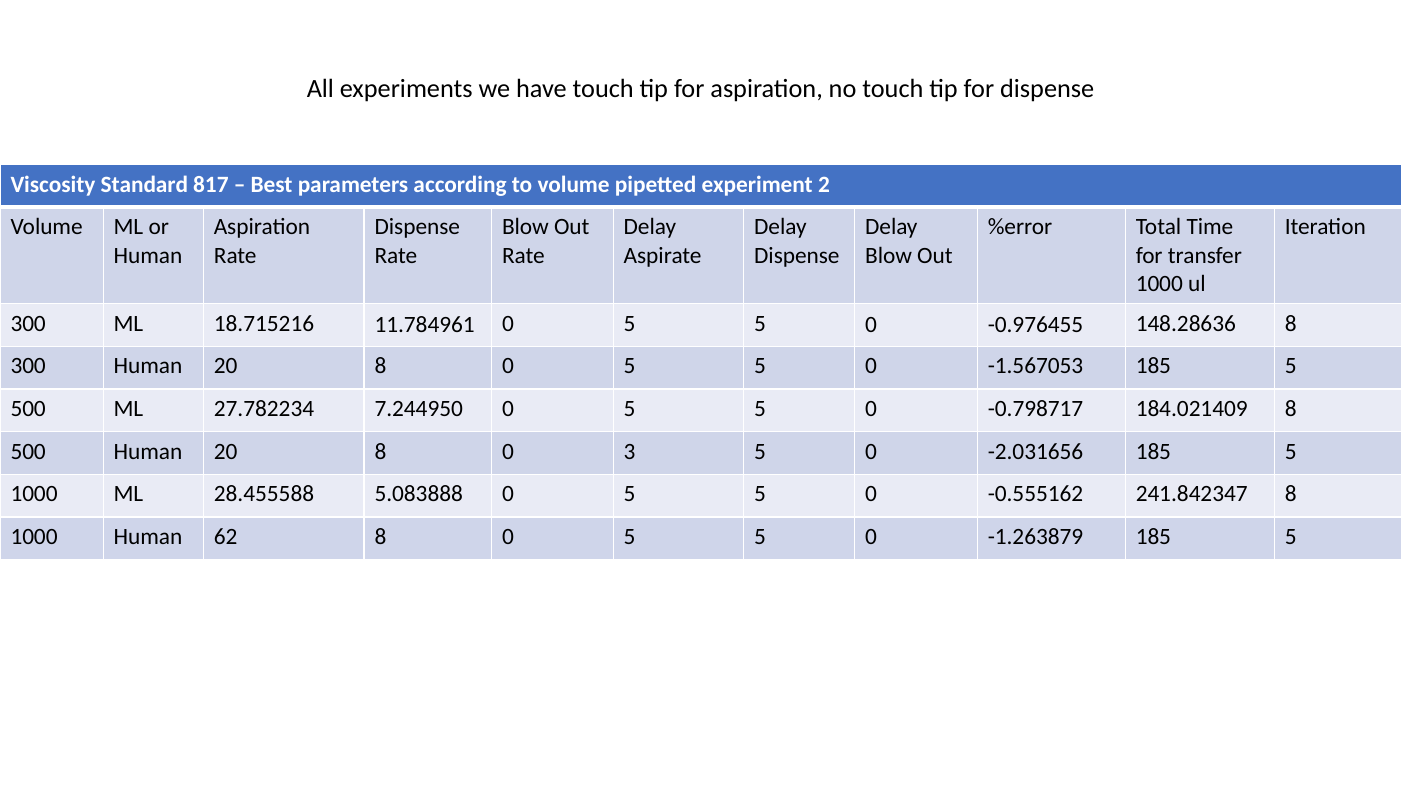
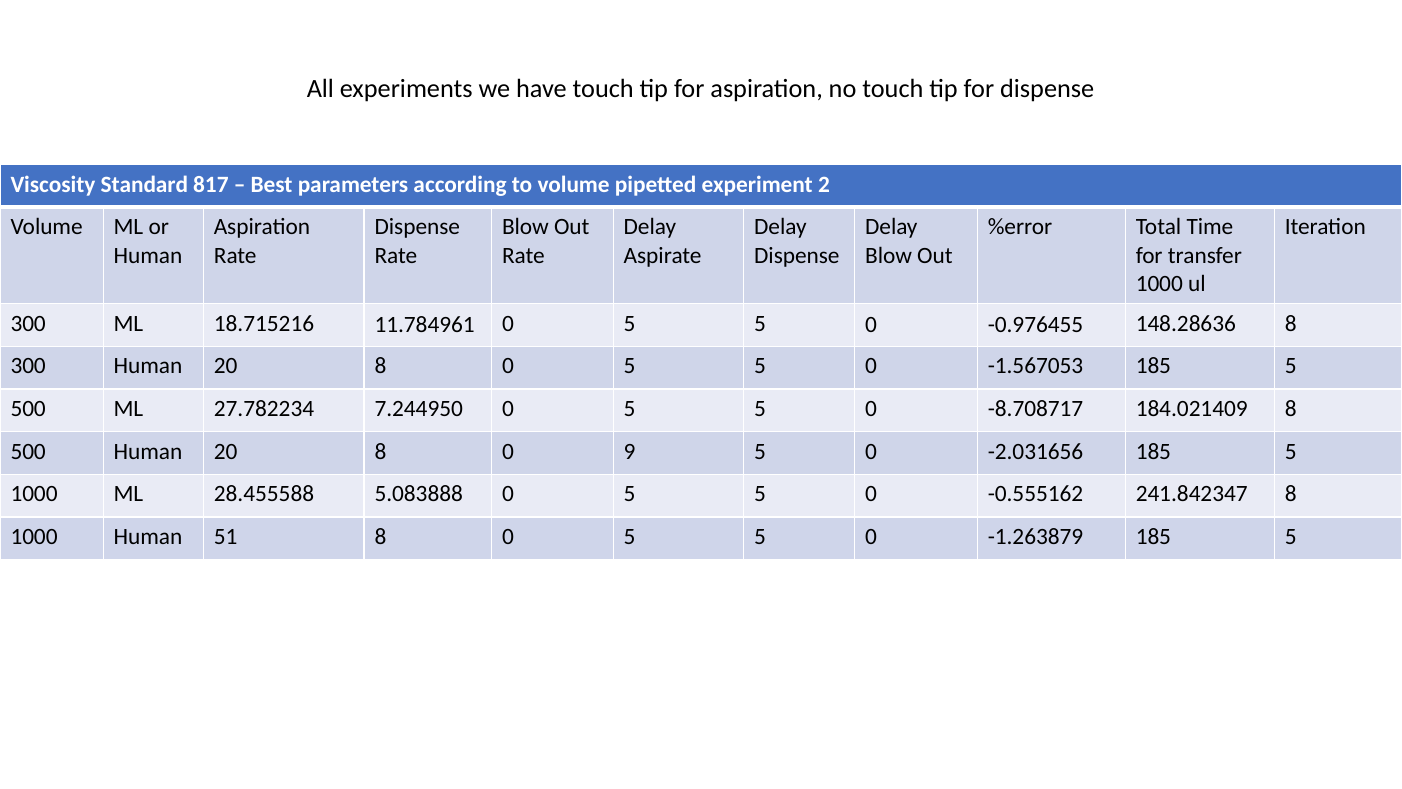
-0.798717: -0.798717 -> -8.708717 (1036, 409)
3: 3 -> 9 (630, 451)
62: 62 -> 51 (226, 536)
